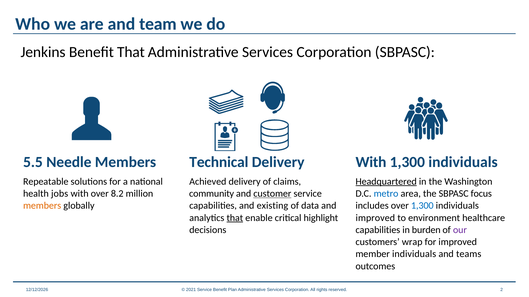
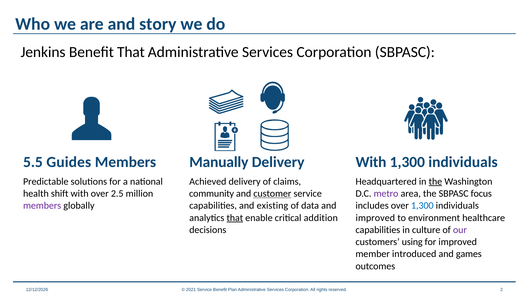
team: team -> story (158, 24)
Needle: Needle -> Guides (69, 162)
Technical: Technical -> Manually (219, 162)
Repeatable: Repeatable -> Predictable (46, 182)
Headquartered underline: present -> none (386, 182)
the underline: none -> present (435, 182)
jobs: jobs -> shift (60, 194)
8.2: 8.2 -> 2.5 (117, 194)
metro colour: blue -> purple (386, 194)
members colour: orange -> purple (42, 206)
highlight: highlight -> addition (321, 218)
burden: burden -> culture (426, 230)
wrap: wrap -> using (412, 242)
member individuals: individuals -> introduced (414, 254)
teams: teams -> games (469, 254)
